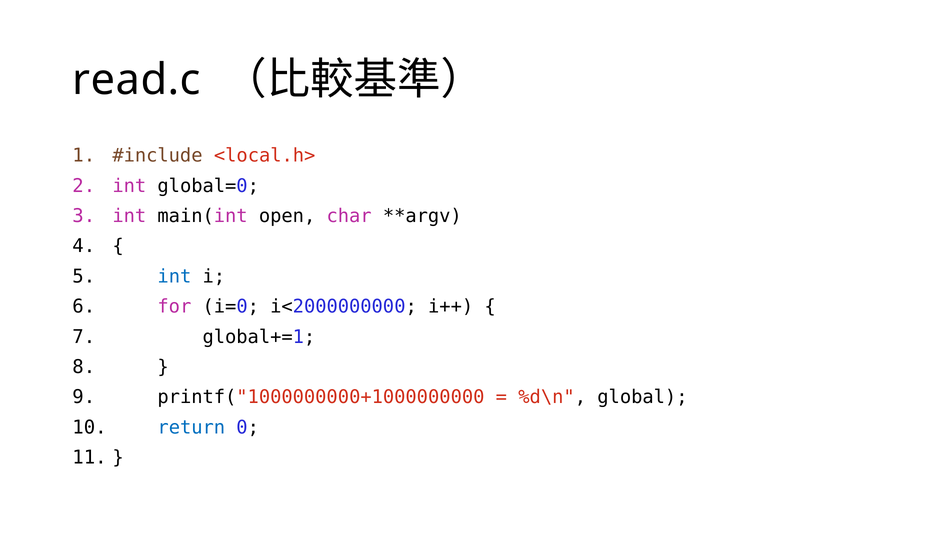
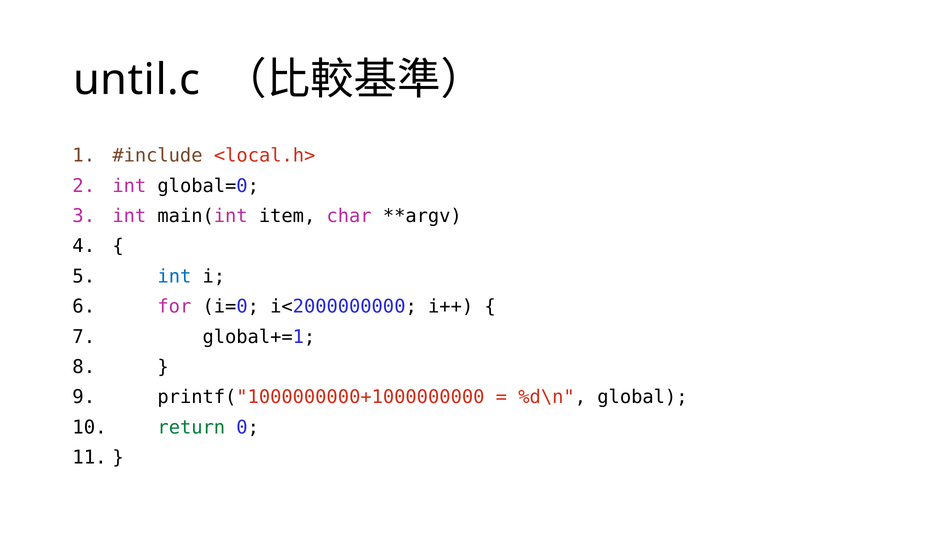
read.c: read.c -> until.c (137, 80)
open: open -> item (287, 216)
return colour: blue -> green (191, 427)
